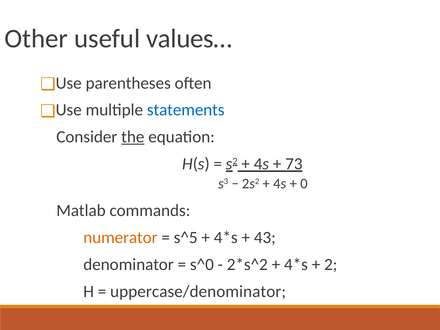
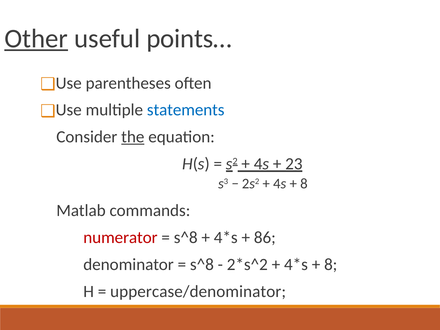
Other underline: none -> present (36, 39)
values…: values… -> points… (189, 39)
73: 73 -> 23 (294, 164)
0: 0 -> 8 (304, 184)
numerator colour: orange -> red (120, 237)
s^5: s^5 -> s^8 (186, 237)
43: 43 -> 86 (265, 237)
s^0: s^0 -> s^8 (202, 264)
2: 2 -> 8 (331, 264)
